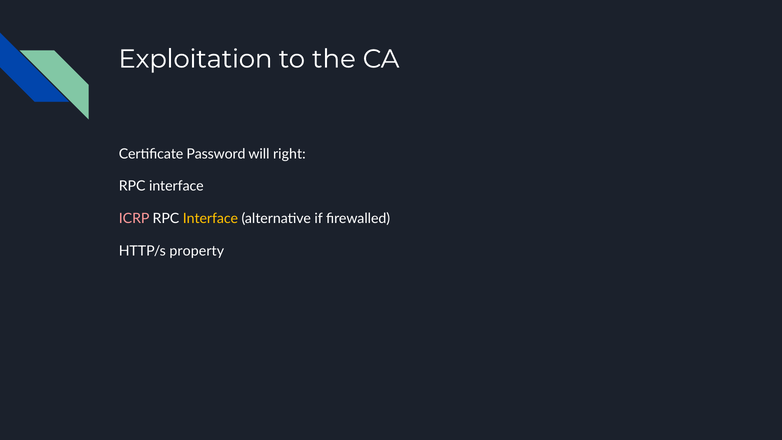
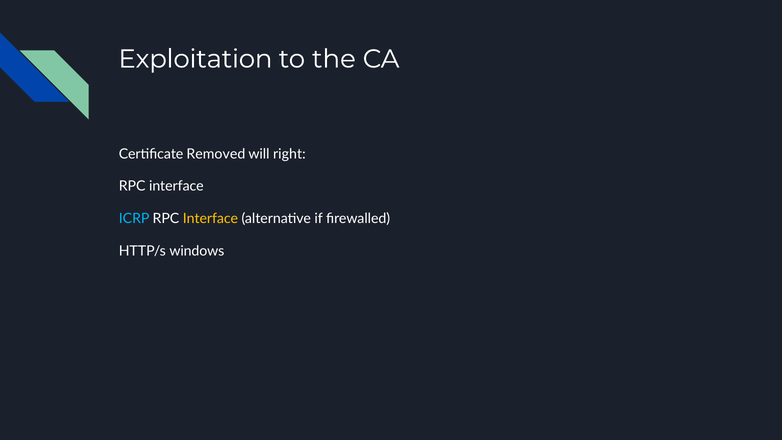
Password: Password -> Removed (216, 154)
ICRP colour: pink -> light blue (134, 219)
property: property -> windows (197, 251)
